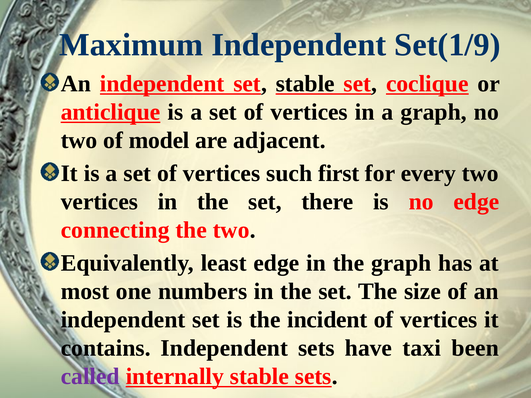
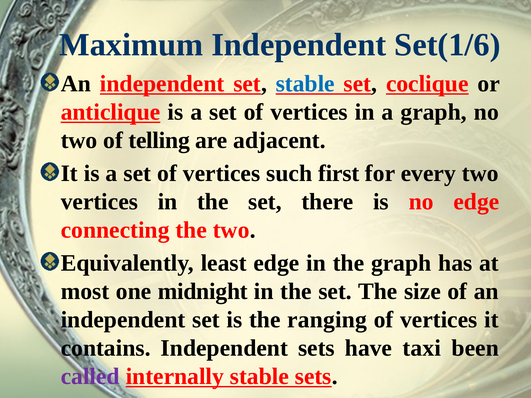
Set(1/9: Set(1/9 -> Set(1/6 (447, 45)
stable colour: black -> blue (305, 84)
model: model -> telling (159, 140)
numbers: numbers -> midnight (203, 292)
incident: incident -> ranging (327, 320)
